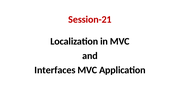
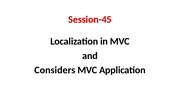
Session-21: Session-21 -> Session-45 (90, 20)
Interfaces: Interfaces -> Considers (55, 70)
